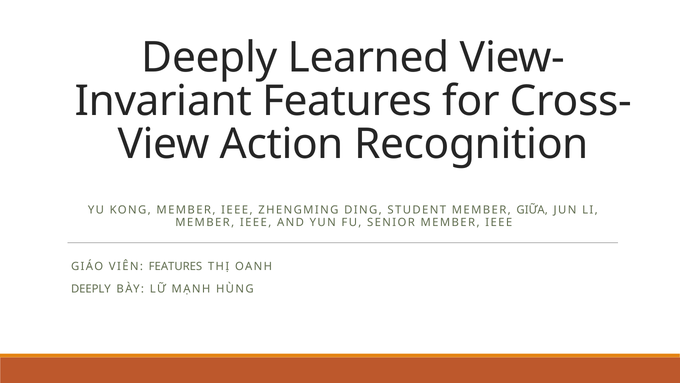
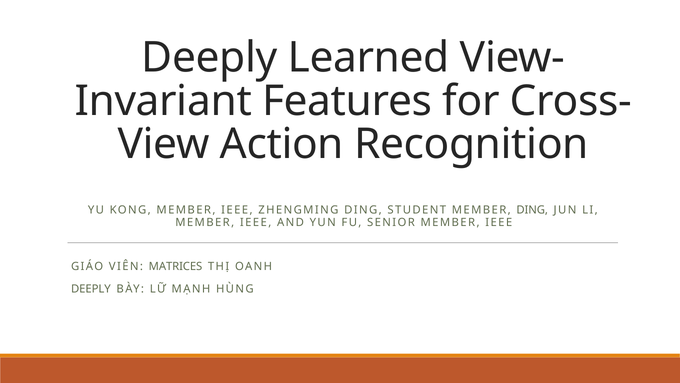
MEMBER GIỮA: GIỮA -> DING (532, 210)
VIÊN FEATURES: FEATURES -> MATRICES (176, 266)
